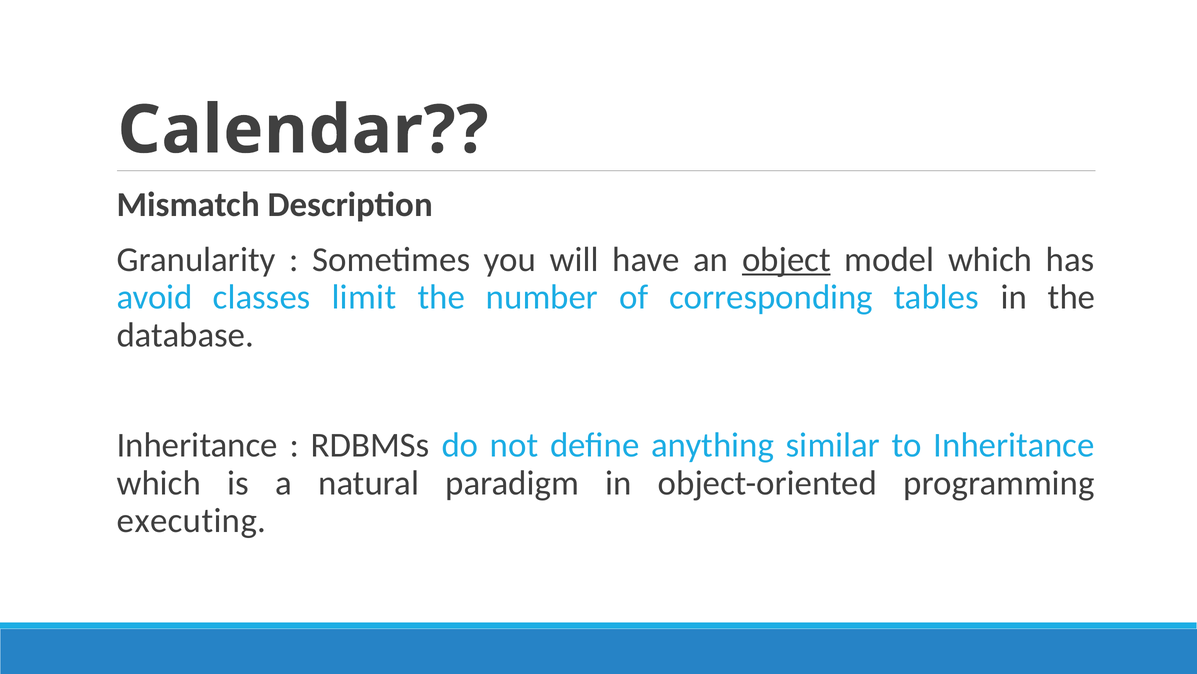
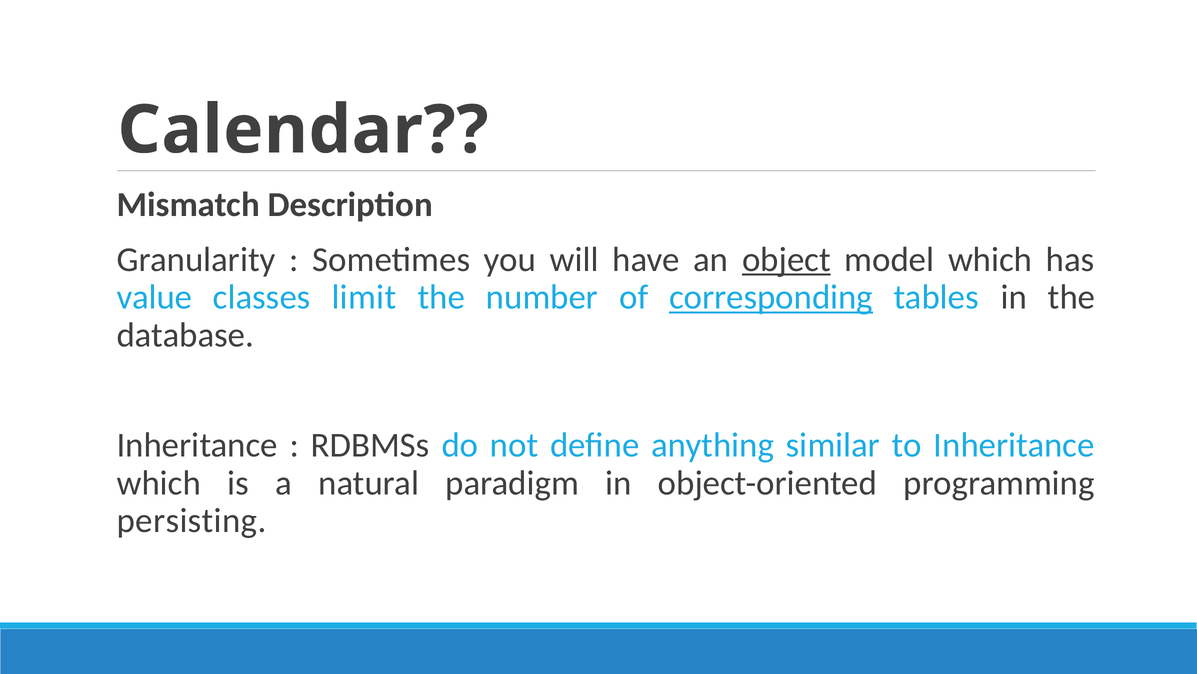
avoid: avoid -> value (154, 297)
corresponding underline: none -> present (771, 297)
executing: executing -> persisting (192, 520)
